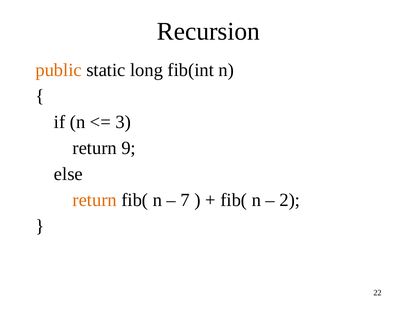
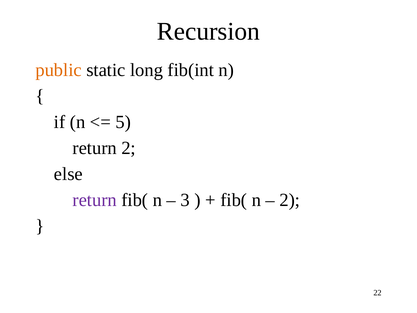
3: 3 -> 5 (123, 122)
return 9: 9 -> 2 (129, 148)
return colour: orange -> purple (95, 200)
7: 7 -> 3 (185, 200)
